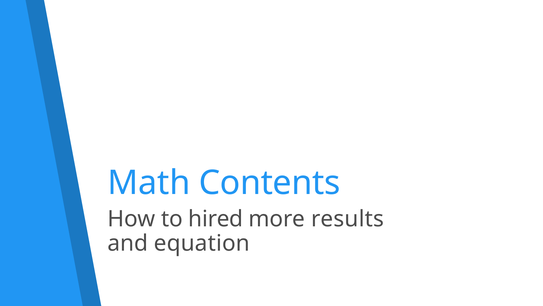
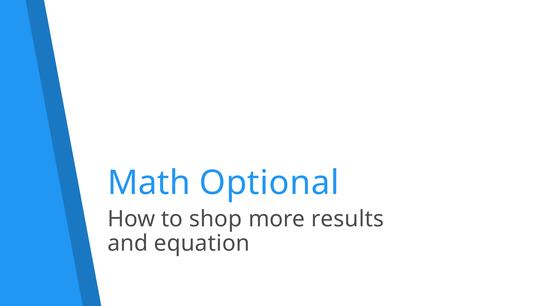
Contents: Contents -> Optional (269, 183)
hired: hired -> shop (216, 218)
